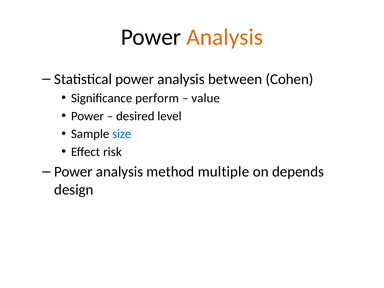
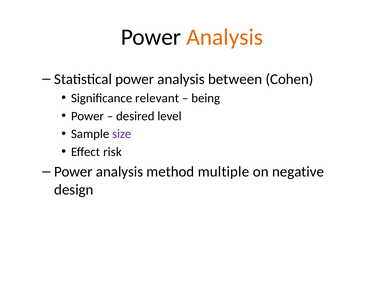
perform: perform -> relevant (157, 98)
value: value -> being (206, 98)
size colour: blue -> purple (122, 134)
depends: depends -> negative (298, 172)
